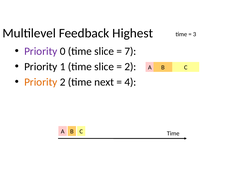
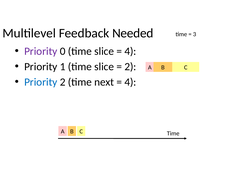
Highest: Highest -> Needed (133, 33)
7: 7 -> 4 (130, 51)
Priority colour: orange -> blue (41, 82)
